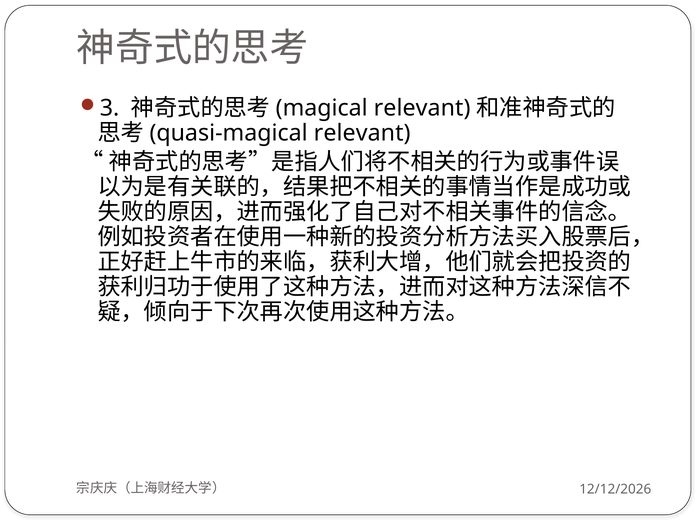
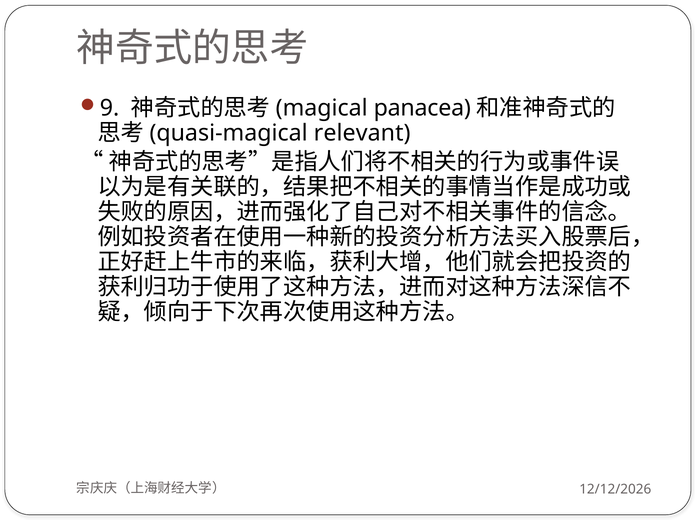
3: 3 -> 9 (110, 108)
relevant: relevant -> panacea (422, 108)
